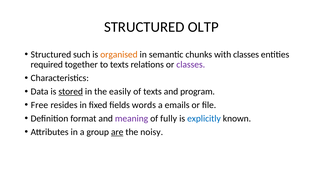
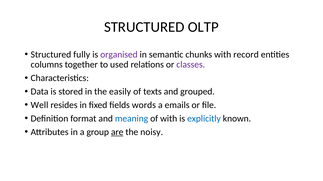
such: such -> fully (82, 55)
organised colour: orange -> purple (119, 55)
with classes: classes -> record (246, 55)
required: required -> columns (47, 65)
to texts: texts -> used (119, 65)
stored underline: present -> none (71, 92)
program: program -> grouped (198, 92)
Free: Free -> Well (39, 105)
meaning colour: purple -> blue (132, 119)
of fully: fully -> with (169, 119)
